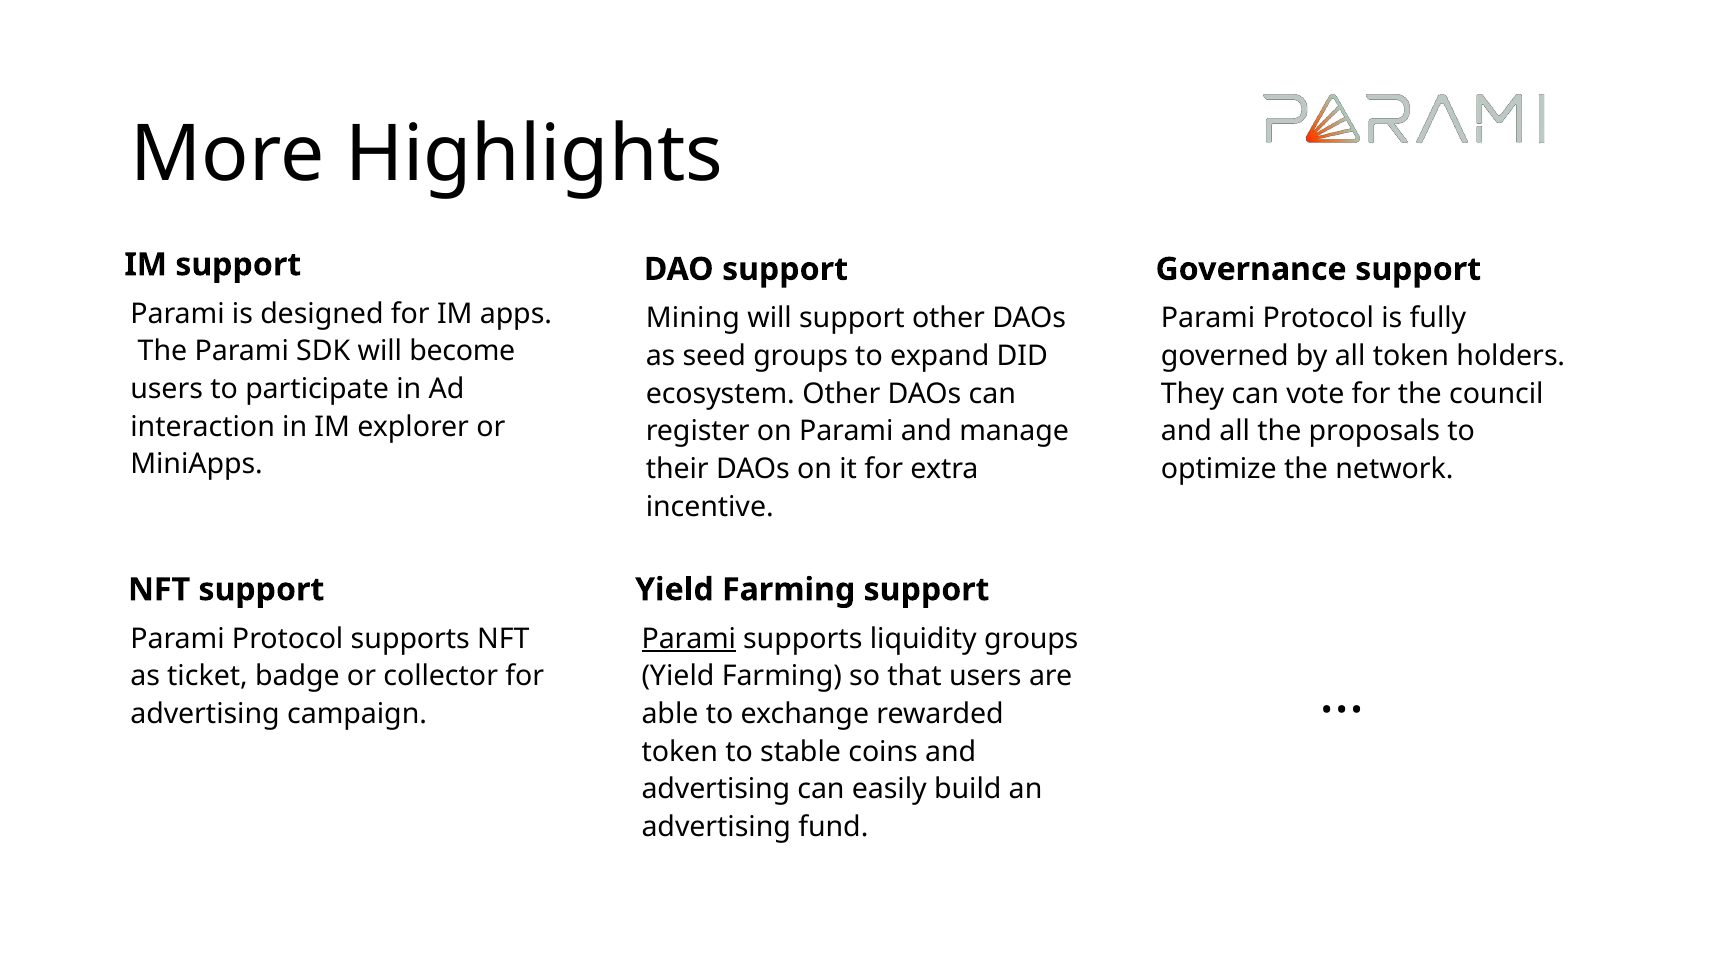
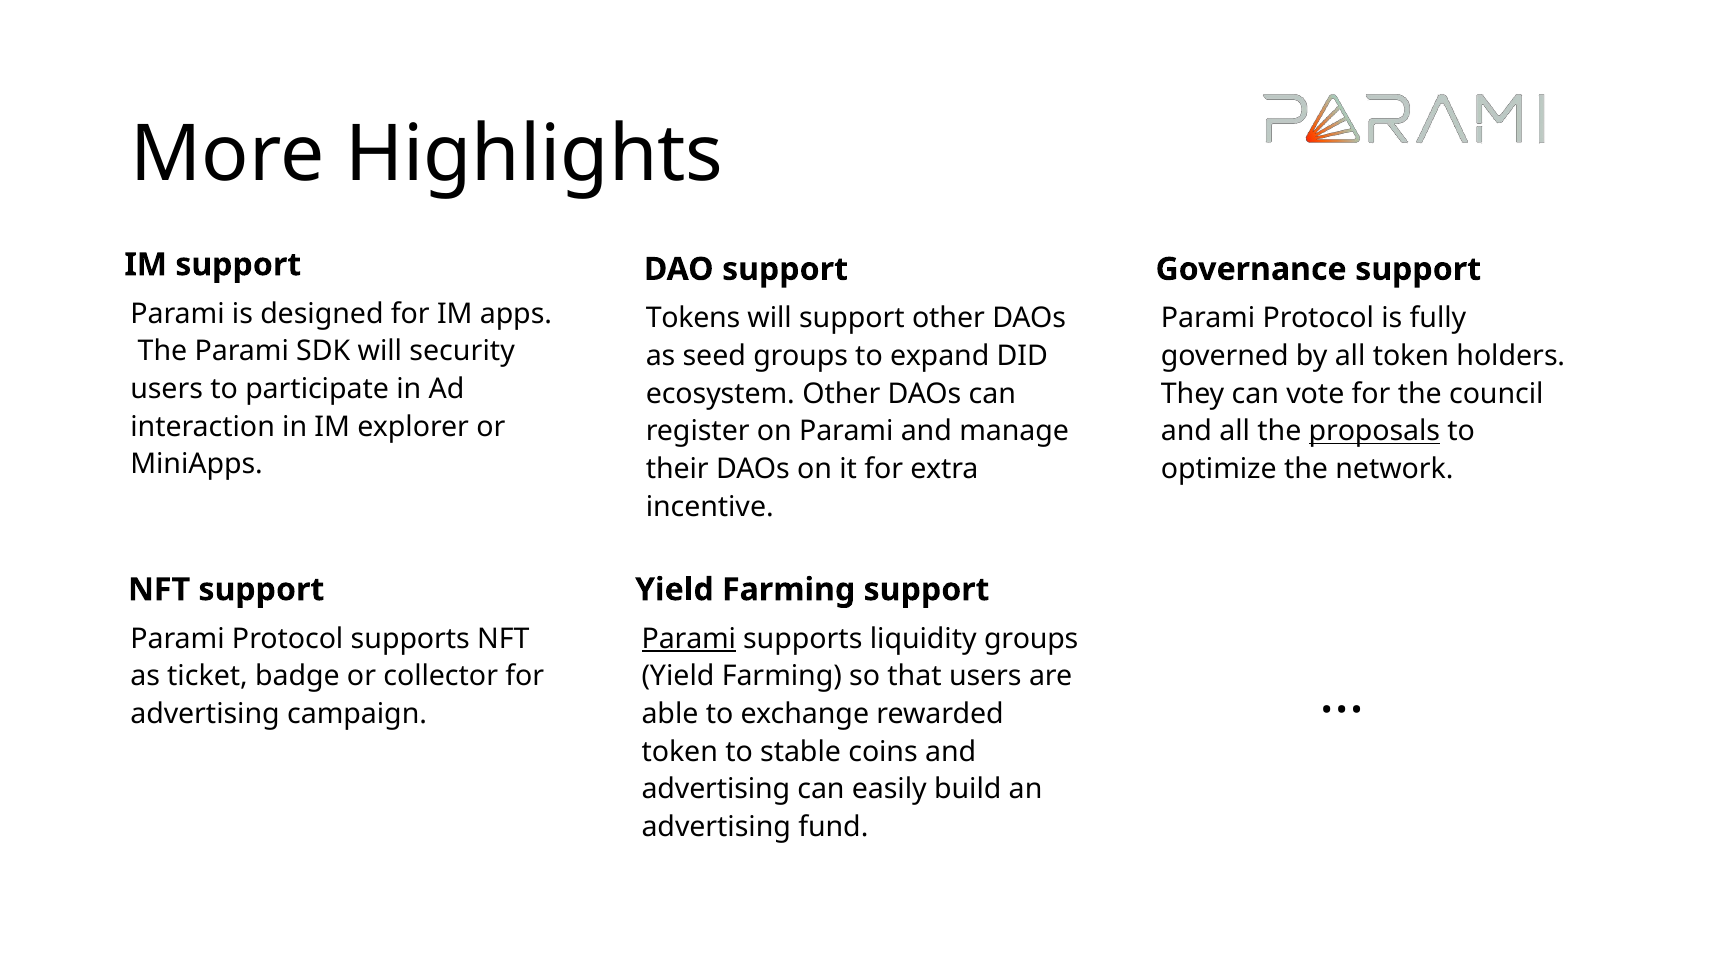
Mining: Mining -> Tokens (693, 318)
become: become -> security (462, 351)
proposals underline: none -> present (1374, 431)
